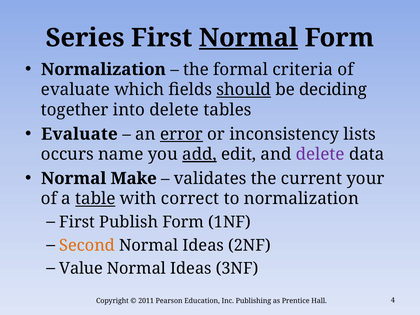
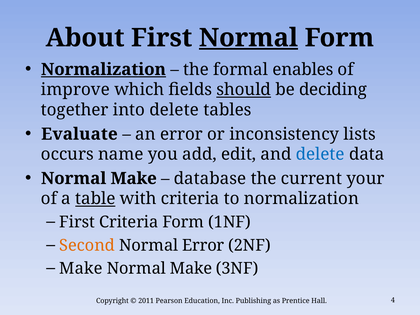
Series: Series -> About (85, 38)
Normalization underline: none -> present (103, 69)
criteria: criteria -> enables (303, 69)
evaluate: evaluate -> improve (75, 90)
error underline: present -> none (181, 134)
add underline: present -> none (199, 154)
delete colour: purple -> blue (320, 154)
validates: validates -> database (210, 178)
with correct: correct -> criteria (190, 199)
First Publish: Publish -> Criteria (129, 222)
Ideas: Ideas -> Error (203, 245)
Value: Value -> Make (81, 268)
Ideas: Ideas -> Make (191, 268)
